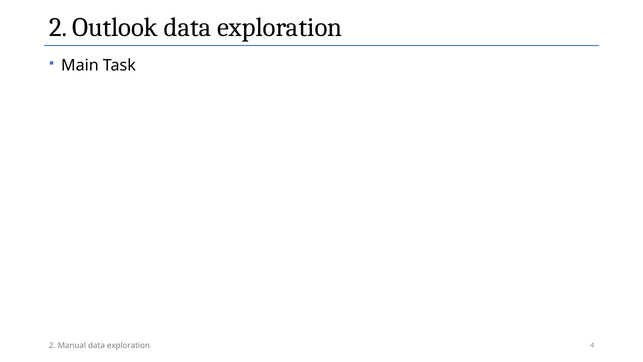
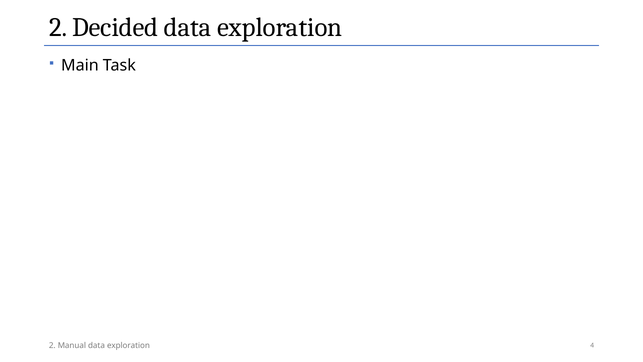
Outlook: Outlook -> Decided (115, 27)
